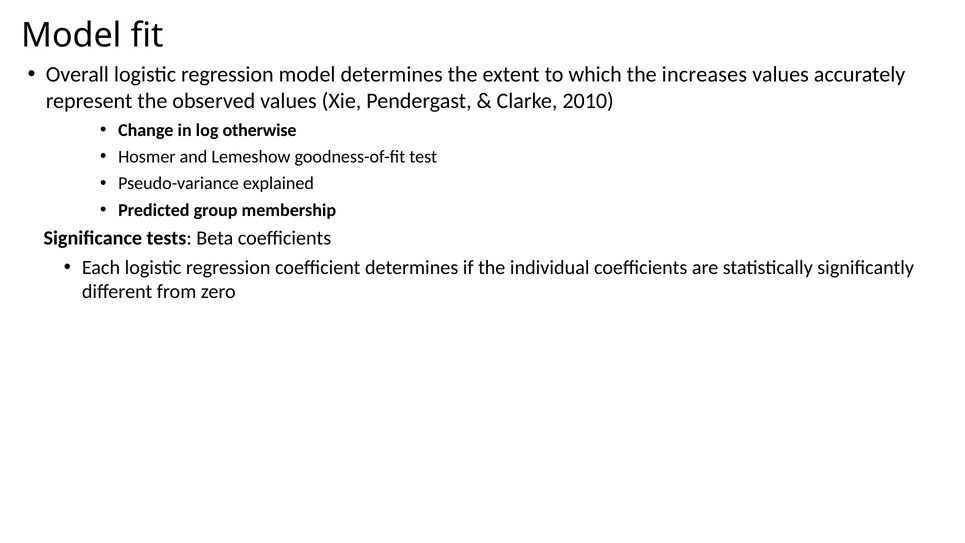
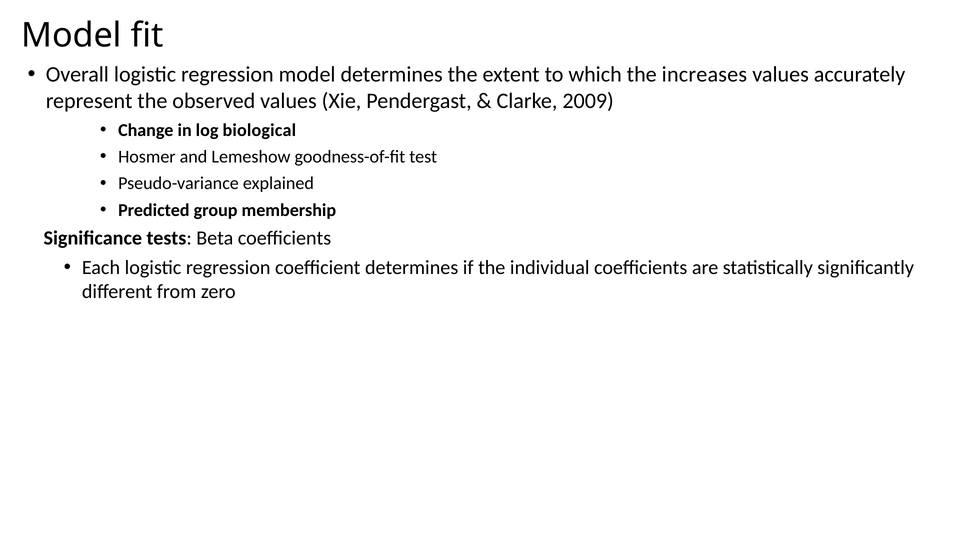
2010: 2010 -> 2009 (588, 101)
otherwise: otherwise -> biological (259, 130)
